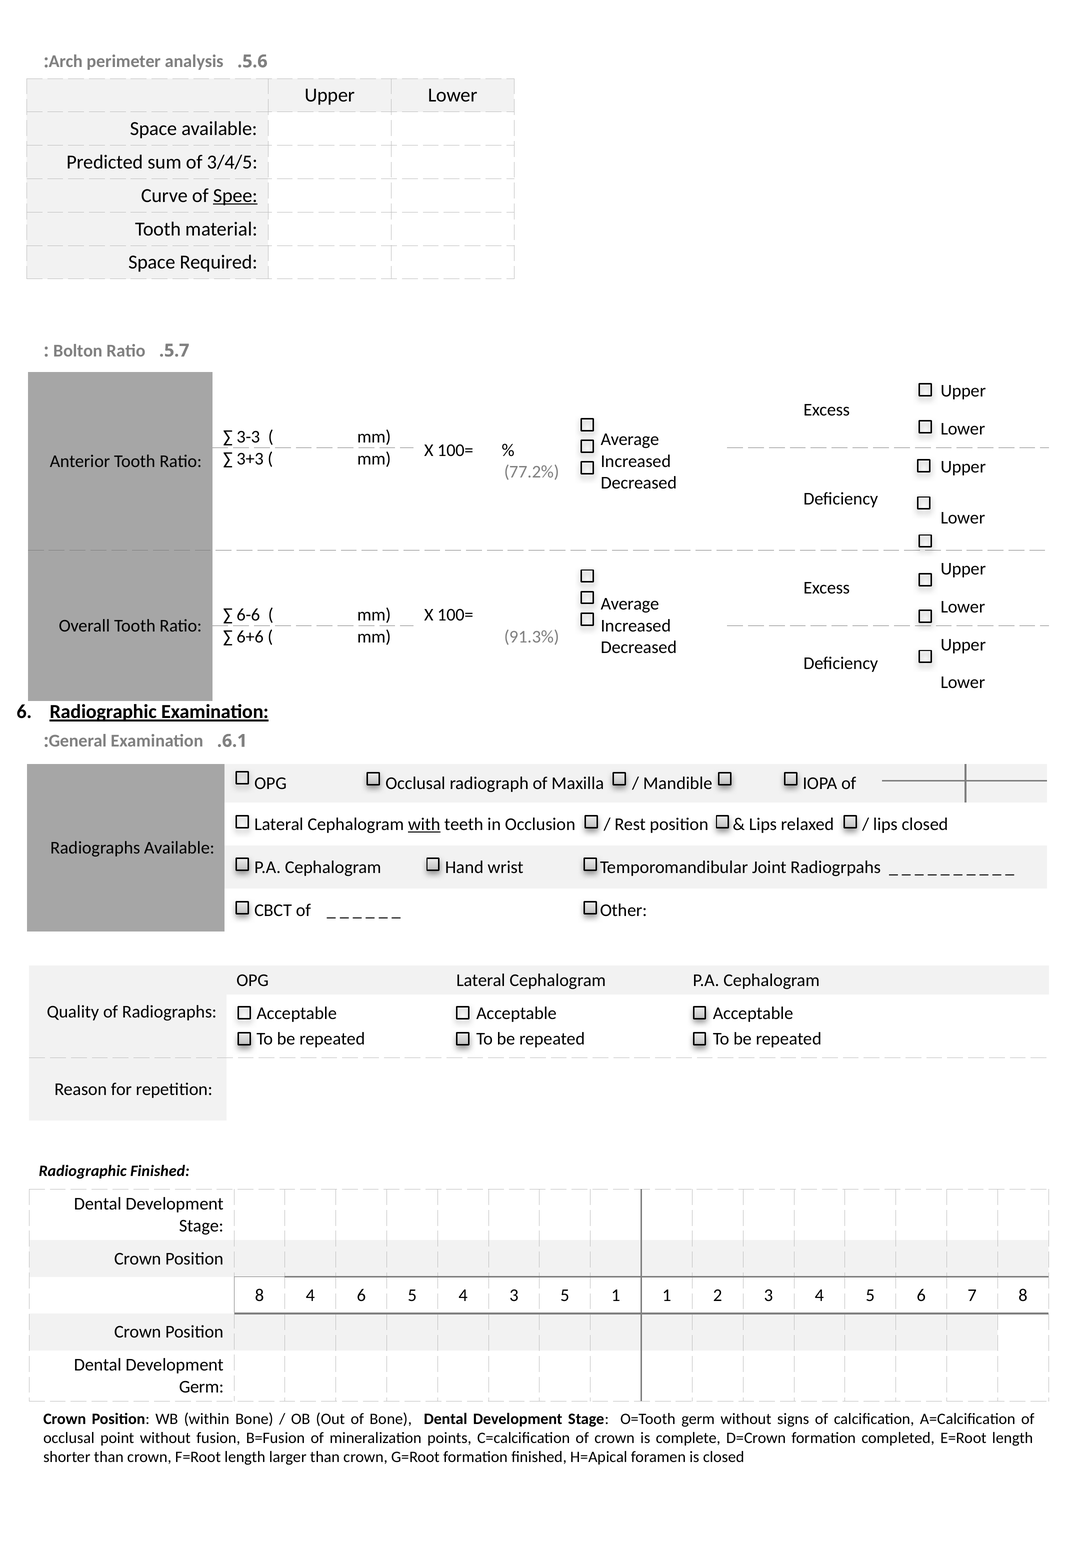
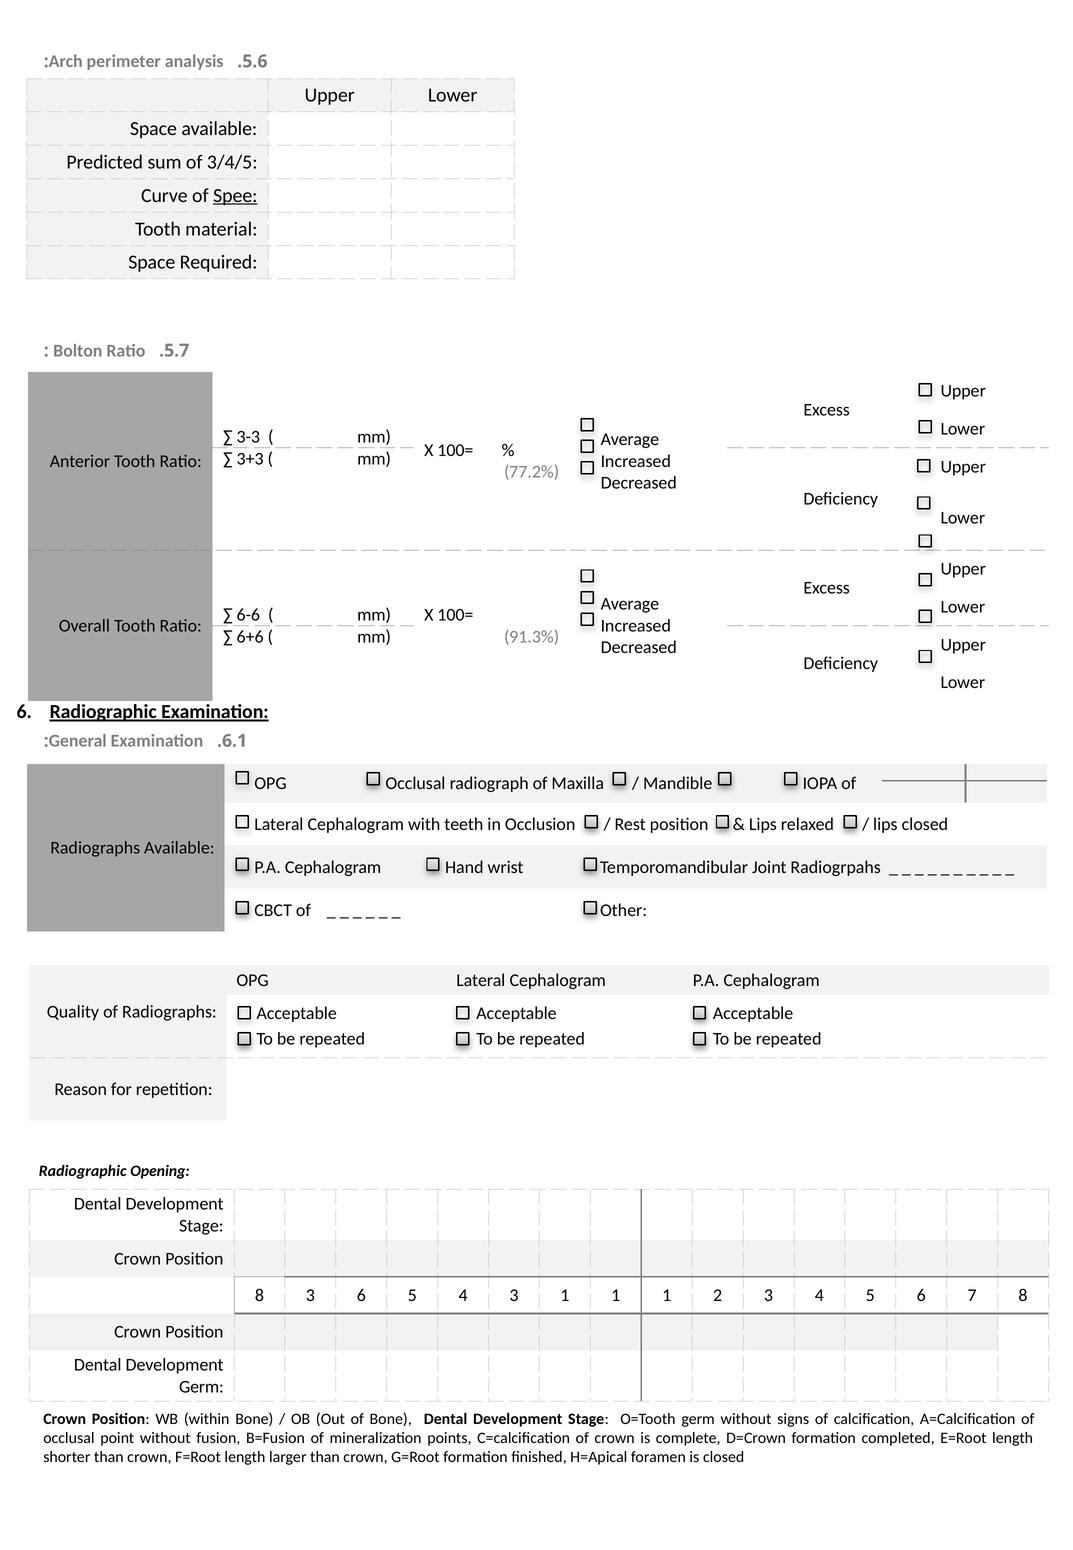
with underline: present -> none (424, 824)
Radiographic Finished: Finished -> Opening (160, 1171)
8 4: 4 -> 3 (310, 1295)
3 5: 5 -> 1 (565, 1295)
